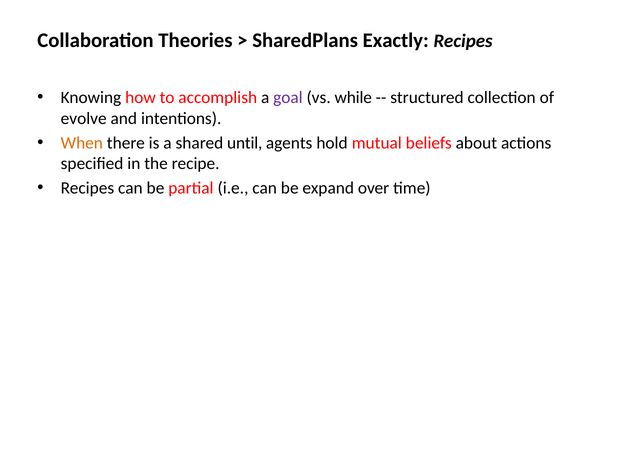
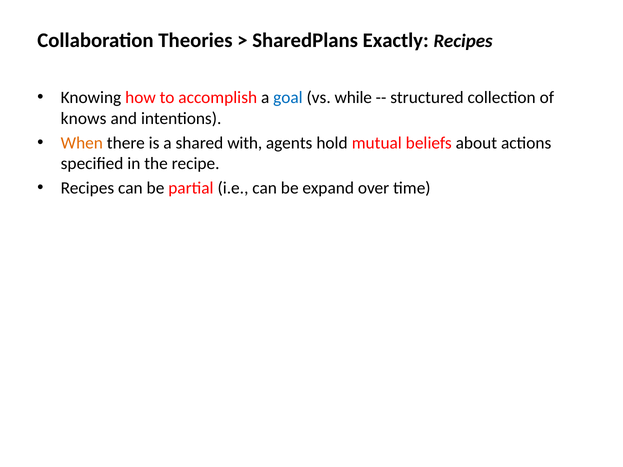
goal colour: purple -> blue (288, 98)
evolve: evolve -> knows (84, 119)
until: until -> with (245, 143)
